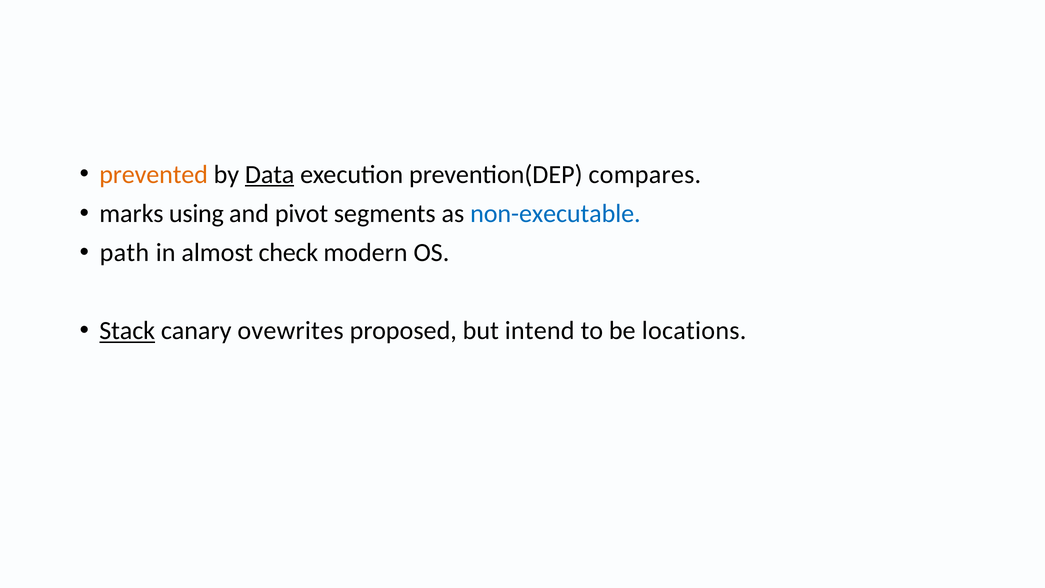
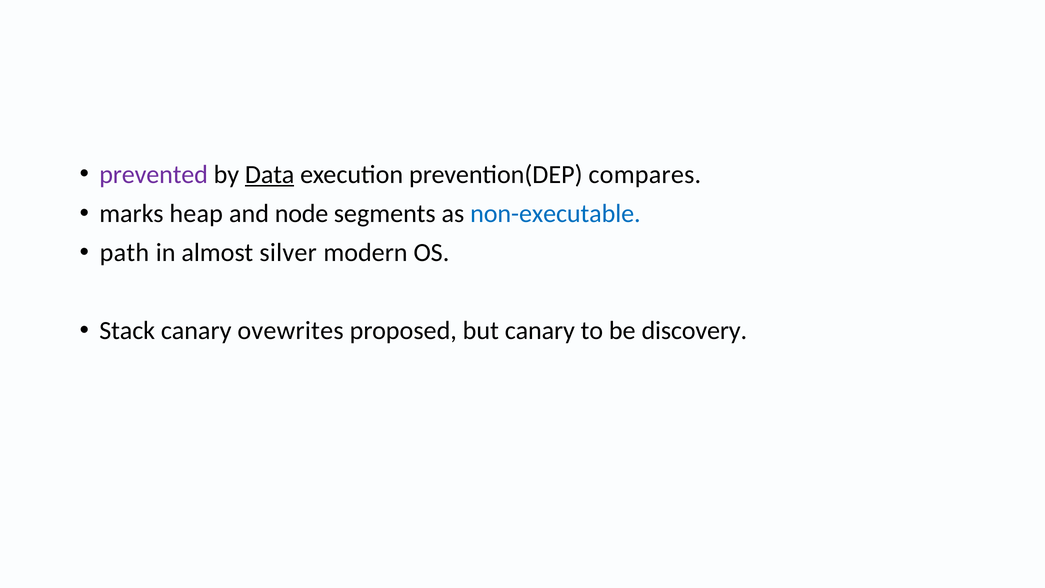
prevented colour: orange -> purple (154, 174)
using: using -> heap (196, 213)
pivot: pivot -> node (302, 213)
check: check -> silver (288, 253)
Stack underline: present -> none (127, 331)
but intend: intend -> canary (540, 331)
locations: locations -> discovery (694, 331)
